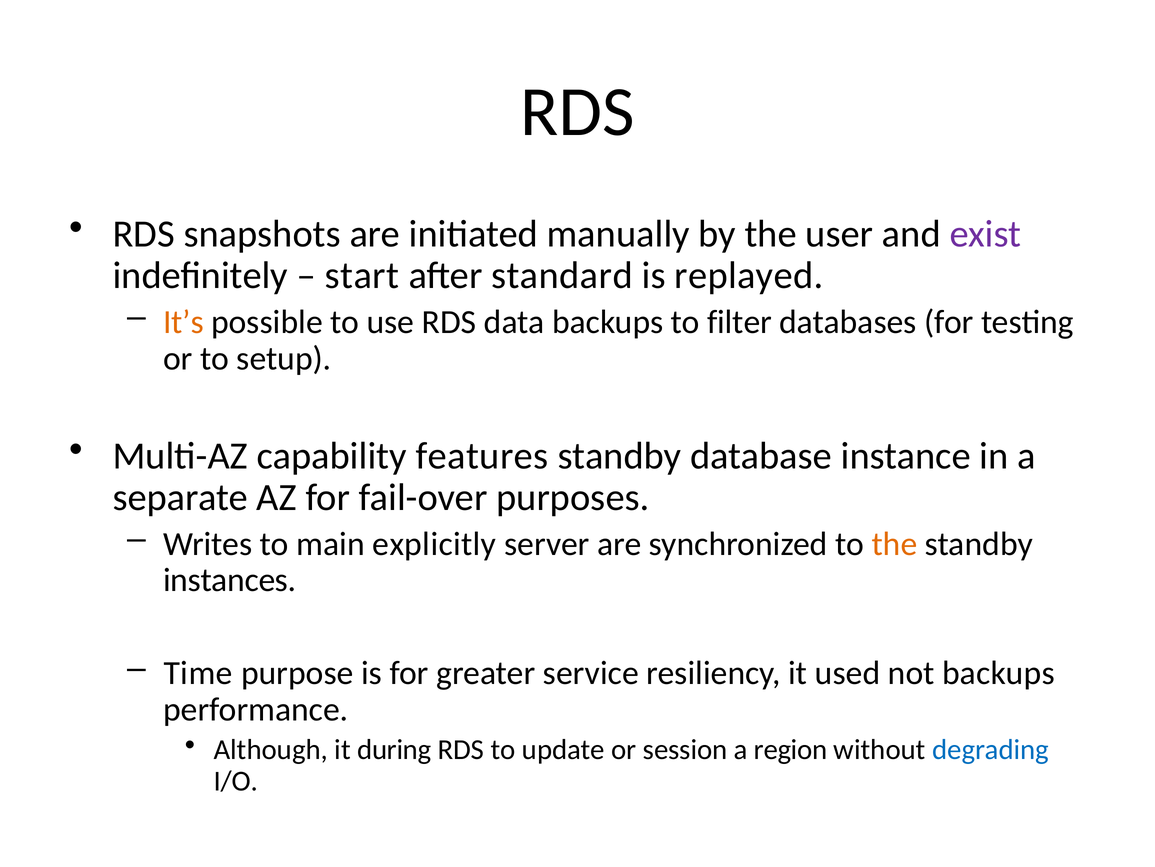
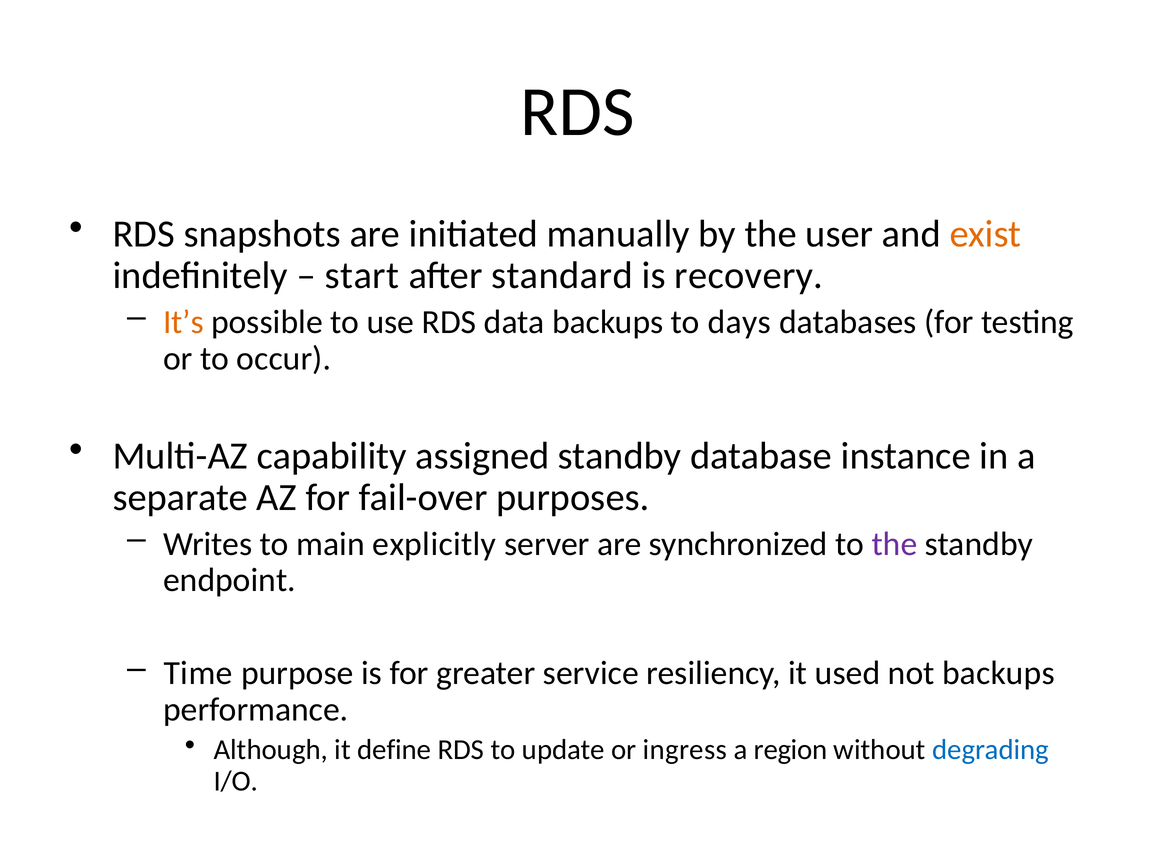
exist colour: purple -> orange (985, 234)
replayed: replayed -> recovery (749, 275)
filter: filter -> days (739, 322)
setup: setup -> occur (284, 358)
features: features -> assigned (482, 455)
the colour: orange -> purple (894, 543)
instances: instances -> endpoint (229, 580)
during: during -> define (394, 749)
session: session -> ingress (685, 749)
